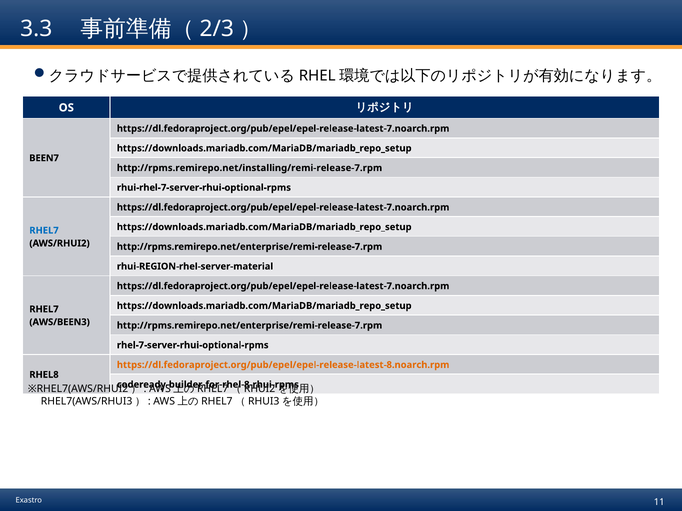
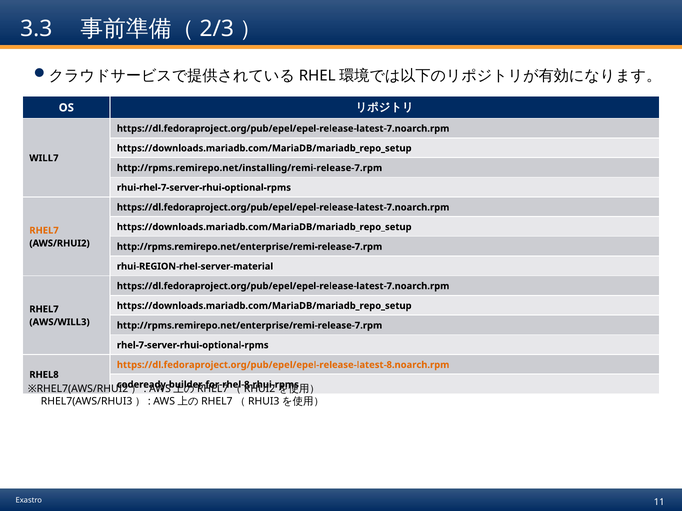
BEEN7: BEEN7 -> WILL7 (44, 158)
RHEL7 colour: blue -> orange (44, 231)
AWS/BEEN3: AWS/BEEN3 -> AWS/WILL3 (60, 322)
